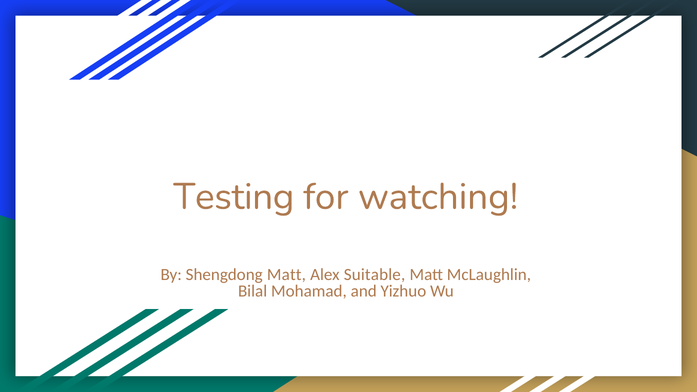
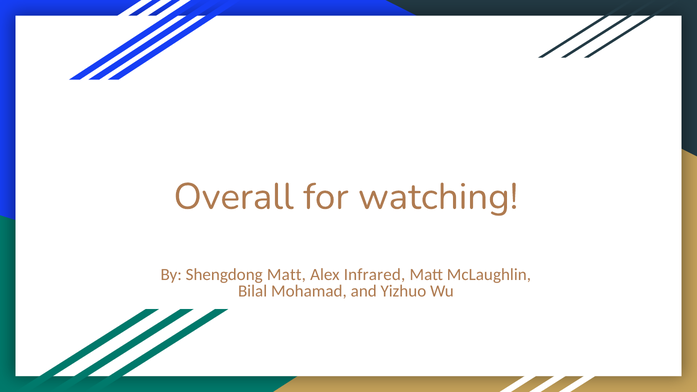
Testing: Testing -> Overall (234, 197)
Suitable: Suitable -> Infrared (375, 275)
